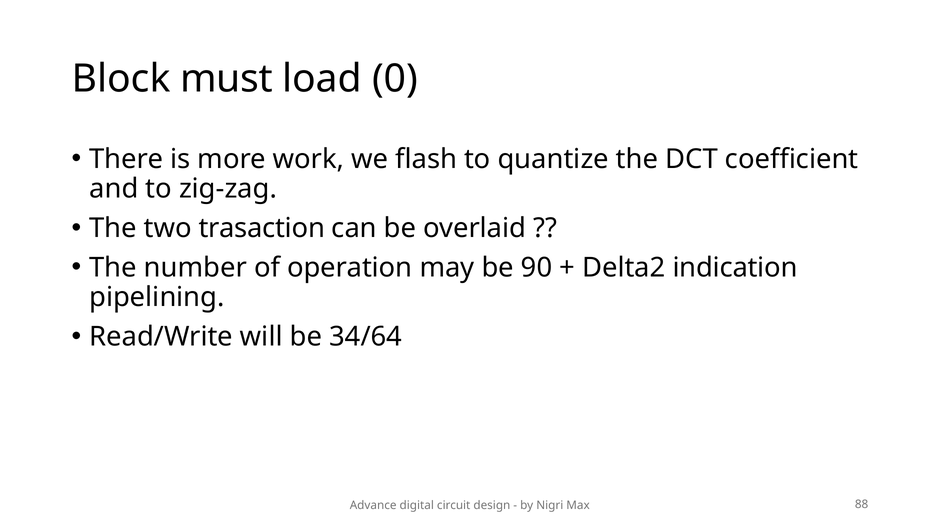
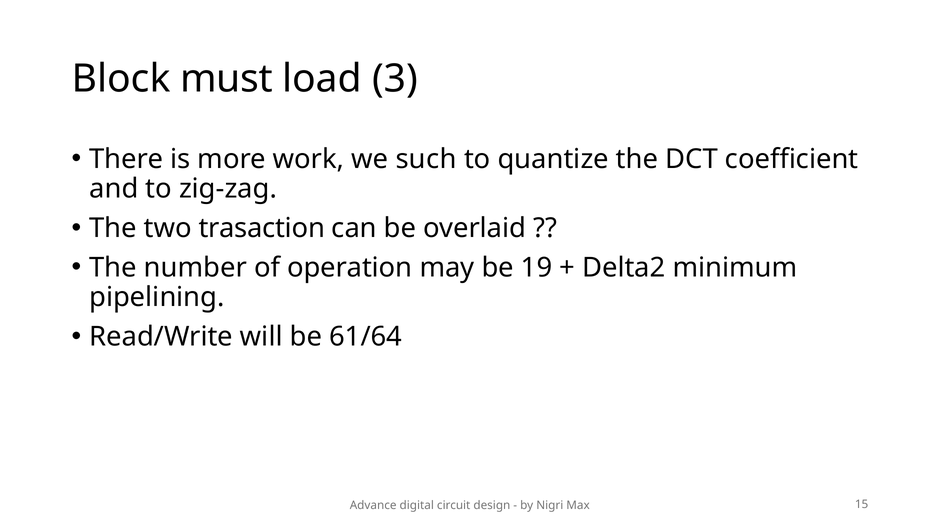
0: 0 -> 3 (395, 79)
flash: flash -> such (426, 159)
90: 90 -> 19 (537, 267)
indication: indication -> minimum (735, 267)
34/64: 34/64 -> 61/64 (366, 336)
88: 88 -> 15 (862, 504)
